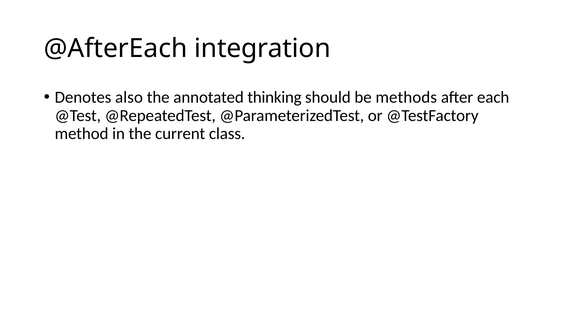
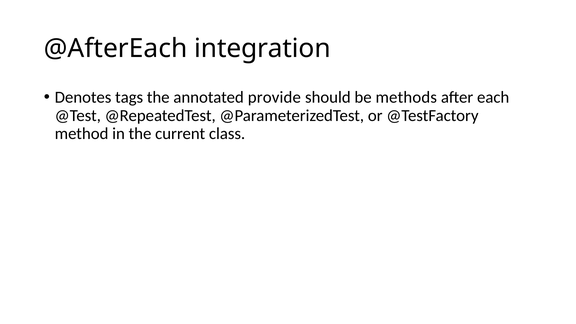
also: also -> tags (129, 97)
thinking: thinking -> provide (274, 97)
